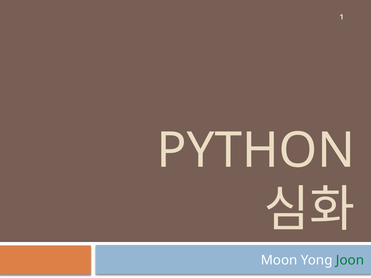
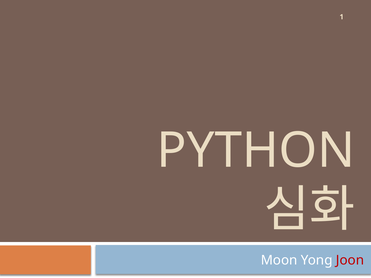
Joon colour: green -> red (350, 260)
